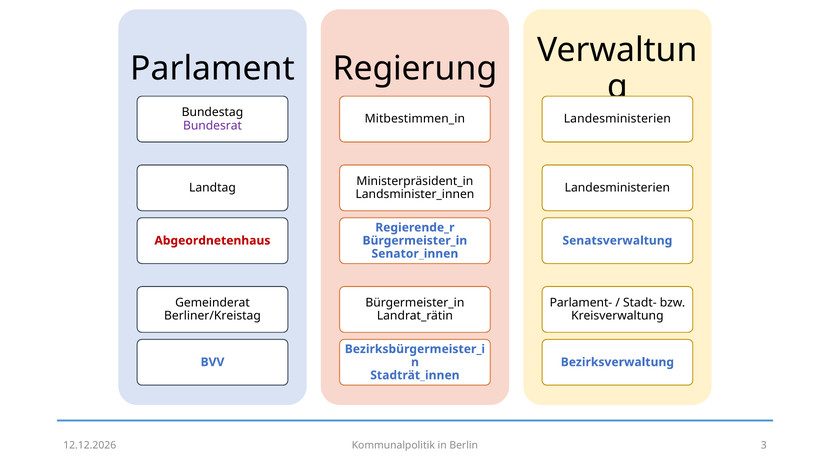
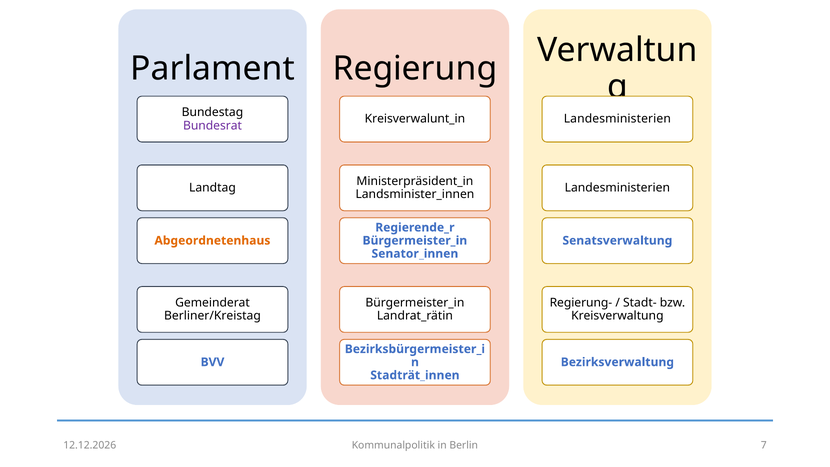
Mitbestimmen_in: Mitbestimmen_in -> Kreisverwalunt_in (415, 119)
Abgeordnetenhaus colour: red -> orange (212, 241)
Parlament-: Parlament- -> Regierung- (581, 303)
3: 3 -> 7 (764, 445)
